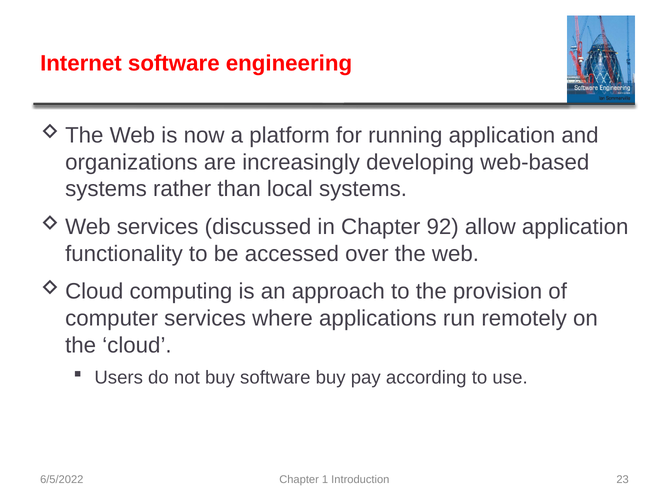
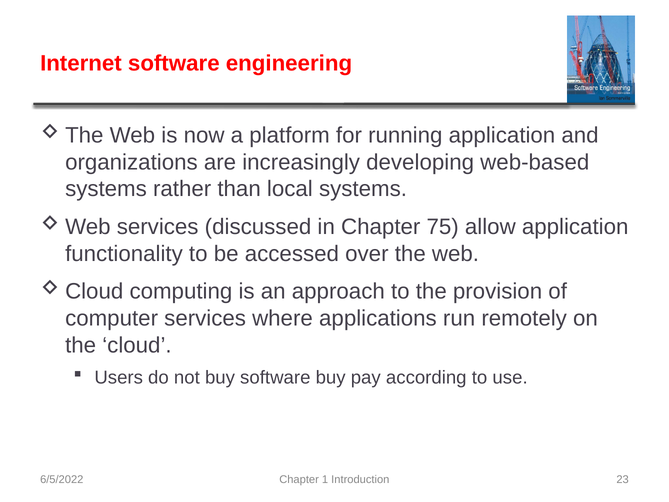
92: 92 -> 75 (443, 227)
